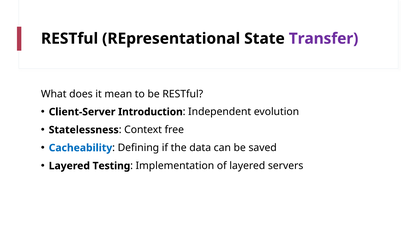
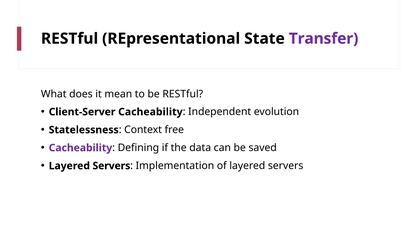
Client-Server Introduction: Introduction -> Cacheability (150, 112)
Cacheability colour: blue -> purple (80, 148)
Testing: Testing -> Servers (111, 166)
